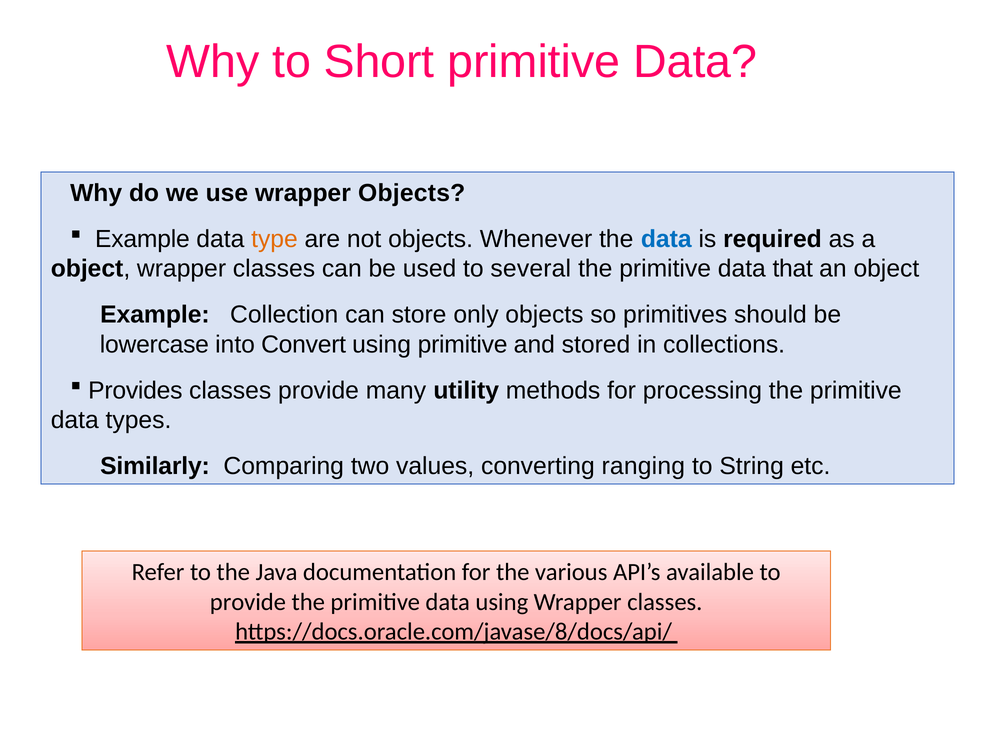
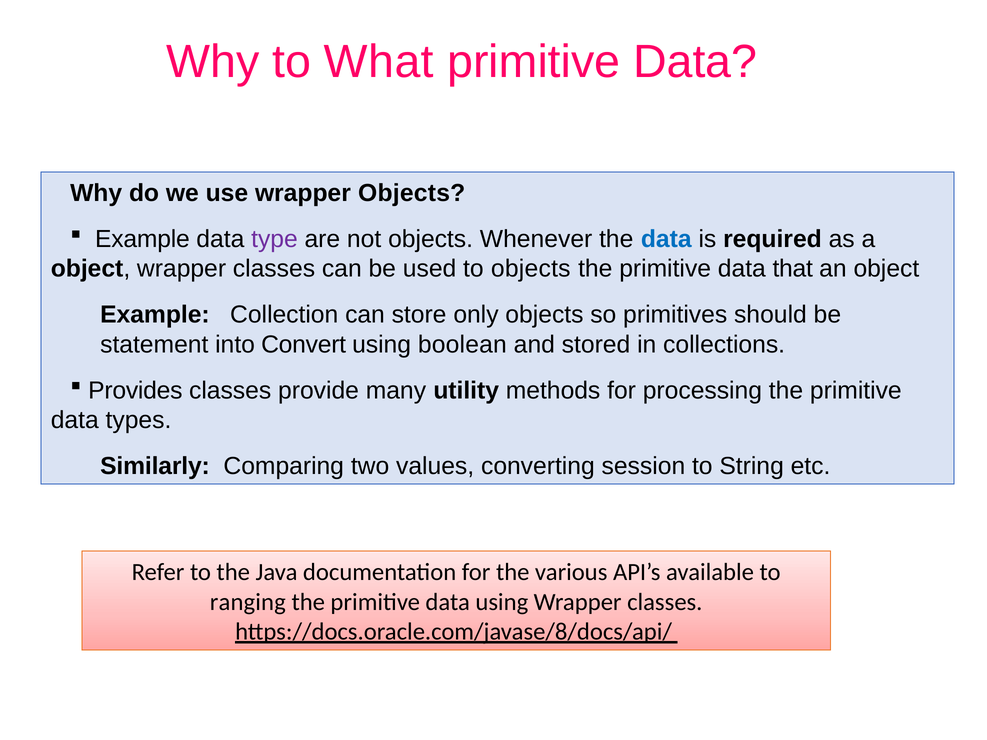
Short: Short -> What (379, 62)
type colour: orange -> purple (274, 239)
to several: several -> objects (531, 269)
lowercase: lowercase -> statement (154, 345)
using primitive: primitive -> boolean (462, 345)
ranging: ranging -> session (643, 466)
provide: provide -> ranging (248, 602)
